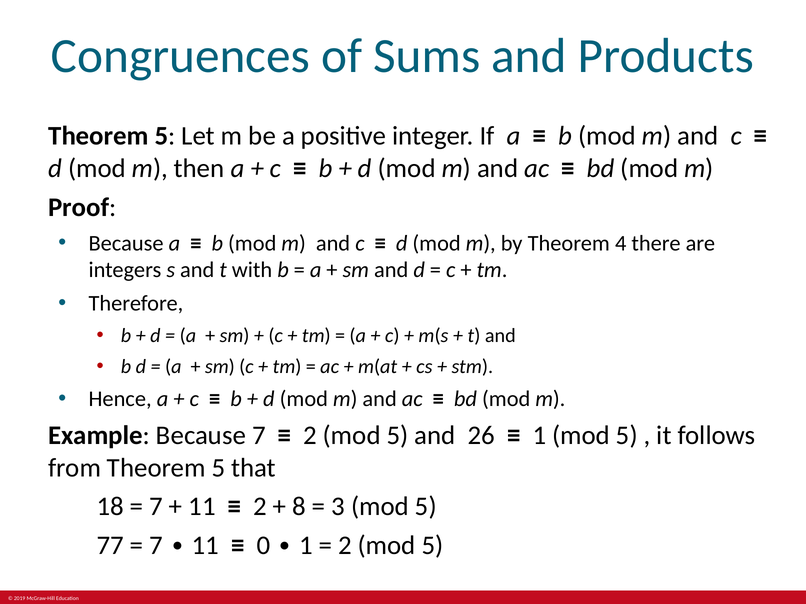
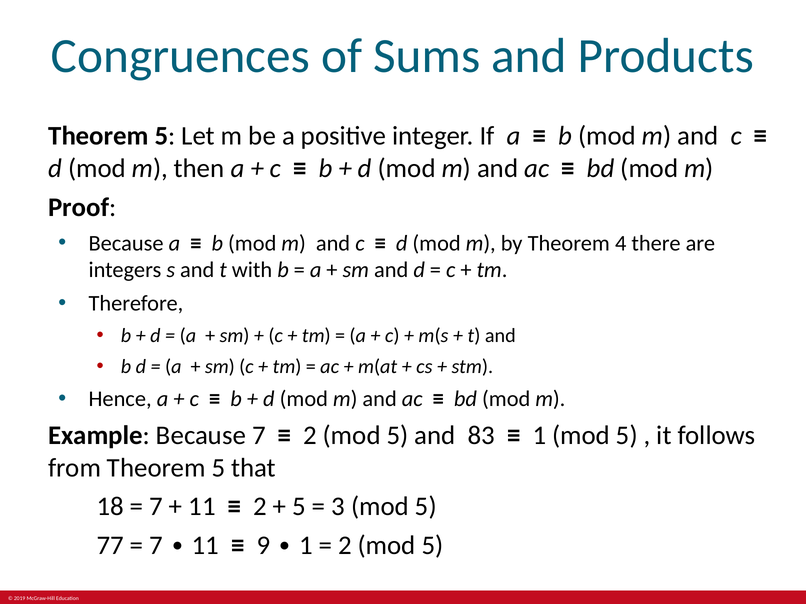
26: 26 -> 83 (481, 436)
8: 8 -> 5 (299, 507)
0: 0 -> 9 (263, 546)
